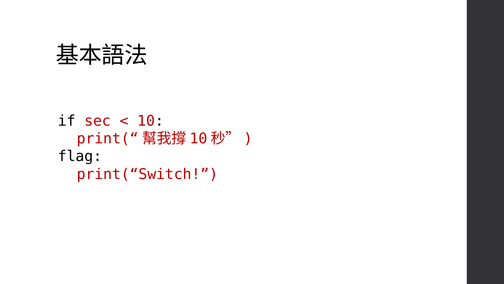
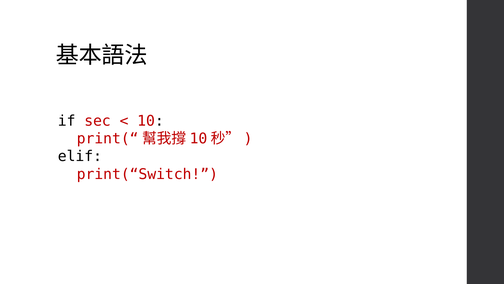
flag: flag -> elif (80, 156)
